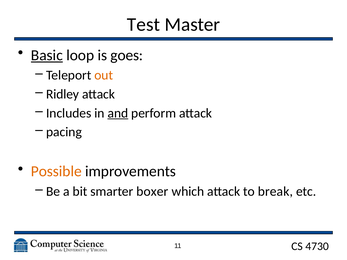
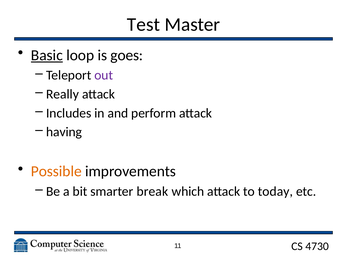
out colour: orange -> purple (104, 75)
Ridley: Ridley -> Really (63, 94)
and underline: present -> none (118, 113)
pacing: pacing -> having (64, 132)
boxer: boxer -> break (152, 192)
break: break -> today (275, 192)
